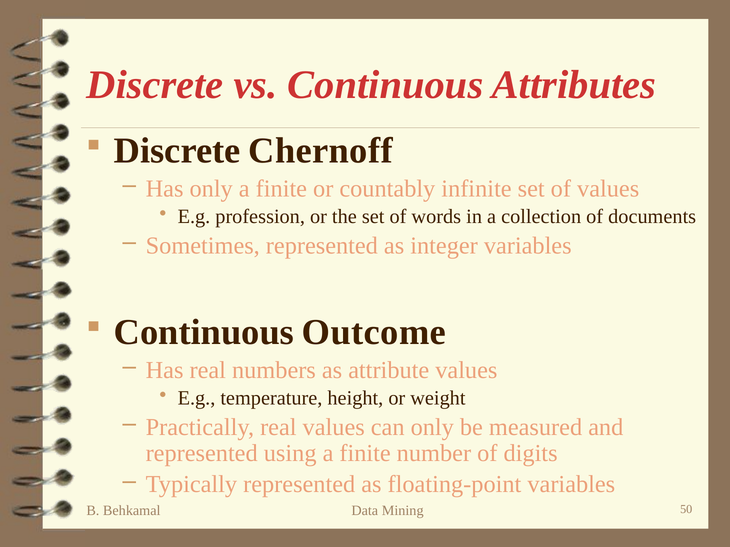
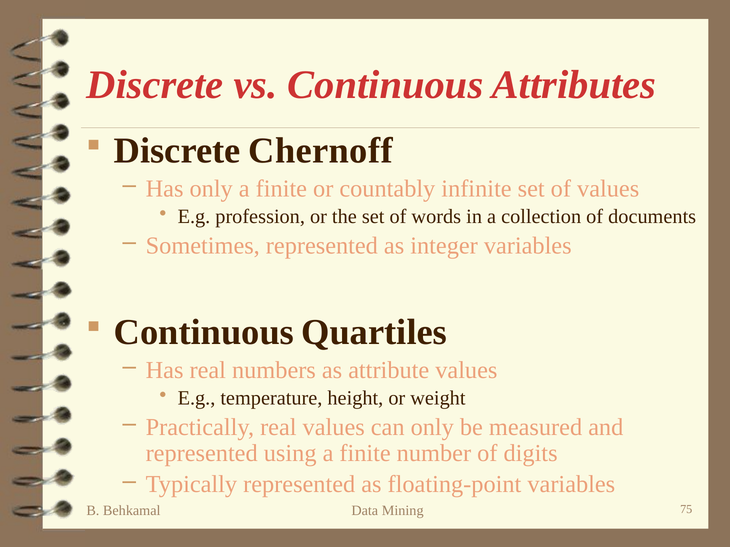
Outcome: Outcome -> Quartiles (374, 333)
50: 50 -> 75 (686, 510)
